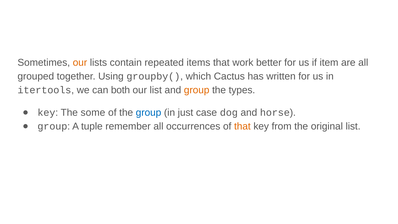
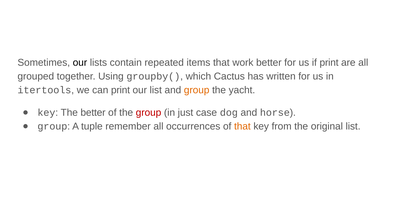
our colour: orange -> black (80, 63)
if item: item -> print (329, 63)
can both: both -> print (120, 90)
types: types -> yacht (242, 90)
The some: some -> better (93, 113)
group colour: blue -> red (149, 113)
